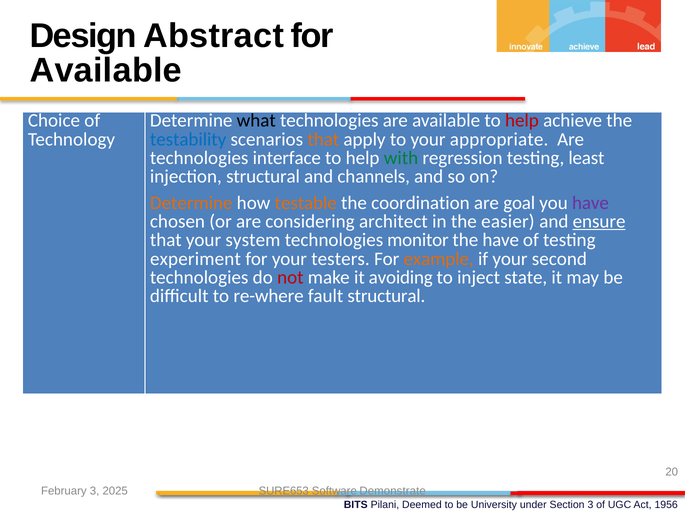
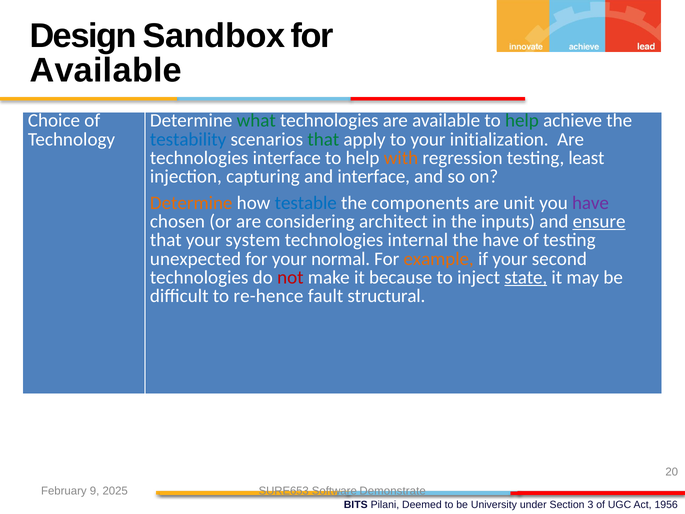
Abstract: Abstract -> Sandbox (214, 36)
what colour: black -> green (256, 121)
help colour: red -> green (522, 121)
that colour: orange -> green (323, 139)
appropriate: appropriate -> initialization (499, 139)
with colour: green -> orange (401, 158)
injection structural: structural -> capturing (263, 176)
and channels: channels -> interface (374, 176)
testable colour: orange -> blue (306, 203)
coordination: coordination -> components (420, 203)
goal: goal -> unit (519, 203)
easier: easier -> inputs (508, 221)
monitor: monitor -> internal (418, 240)
experiment: experiment -> unexpected (196, 259)
testers: testers -> normal (341, 259)
avoiding: avoiding -> because (401, 277)
state underline: none -> present (526, 277)
re-where: re-where -> re-hence (268, 296)
February 3: 3 -> 9 (95, 491)
